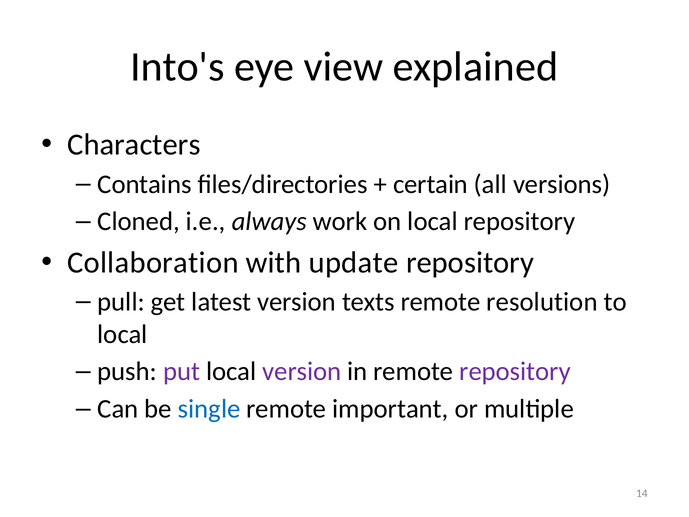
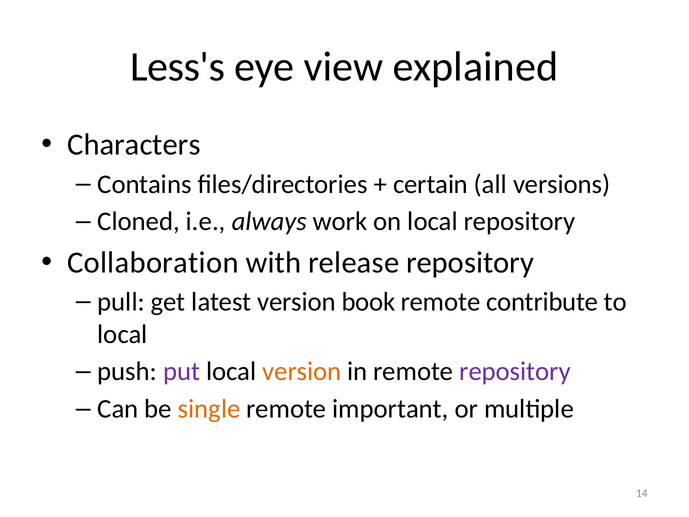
Into's: Into's -> Less's (178, 67)
update: update -> release (354, 262)
texts: texts -> book (368, 302)
resolution: resolution -> contribute (542, 302)
version colour: purple -> orange (302, 371)
single colour: blue -> orange (209, 409)
